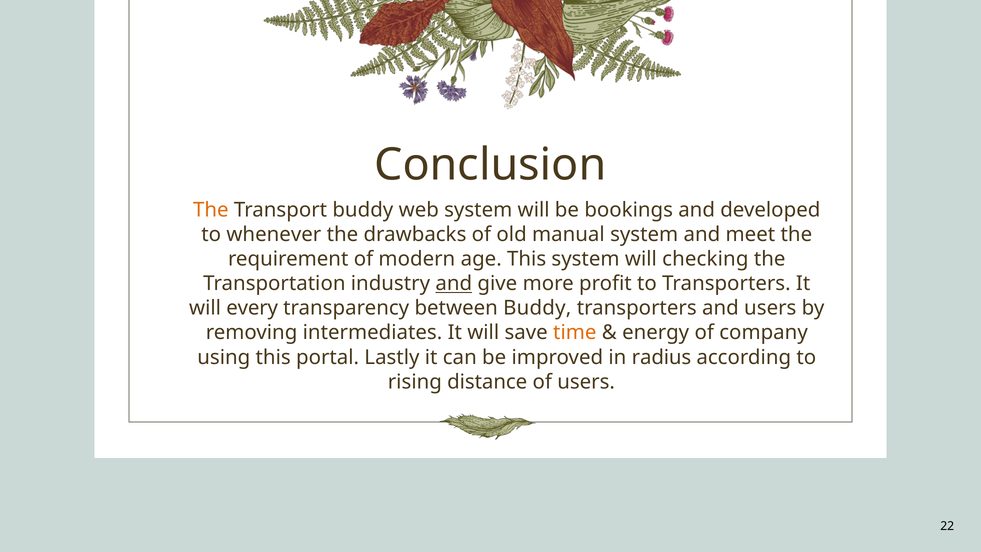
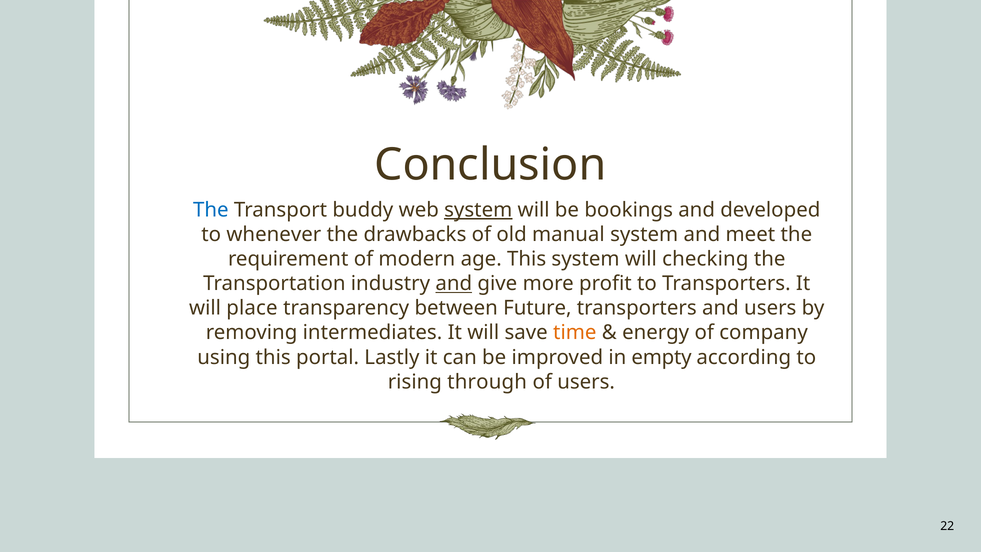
The colour: orange -> blue (211, 210)
system underline: none -> present (478, 210)
every: every -> place (252, 308)
between Buddy: Buddy -> Future (537, 308)
radius: radius -> empty (662, 357)
distance: distance -> through (487, 382)
